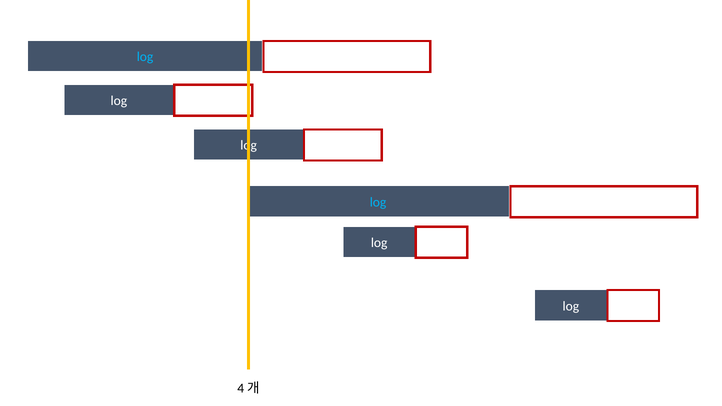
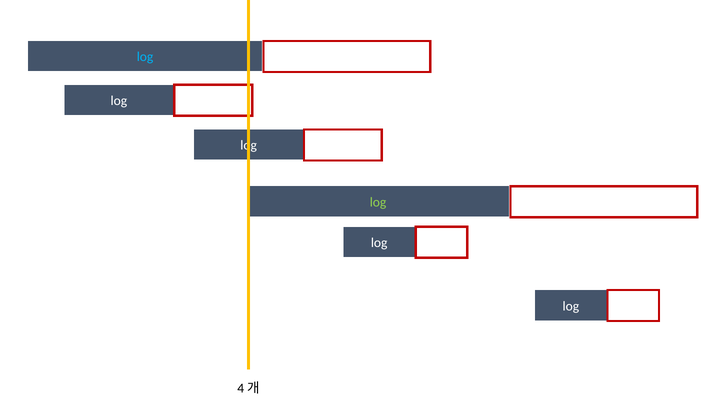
log colour: light blue -> light green (378, 202)
